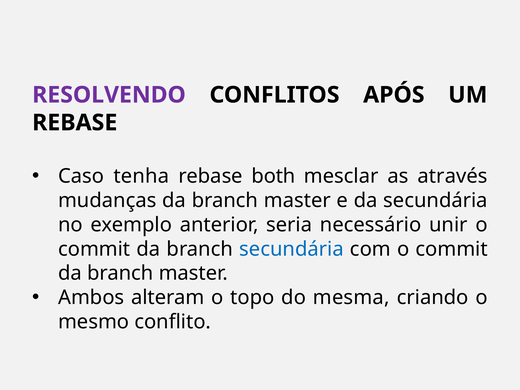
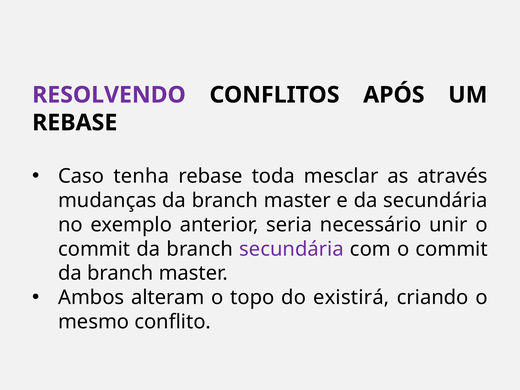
both: both -> toda (273, 176)
secundária colour: blue -> purple (292, 249)
mesma: mesma -> existirá (351, 298)
